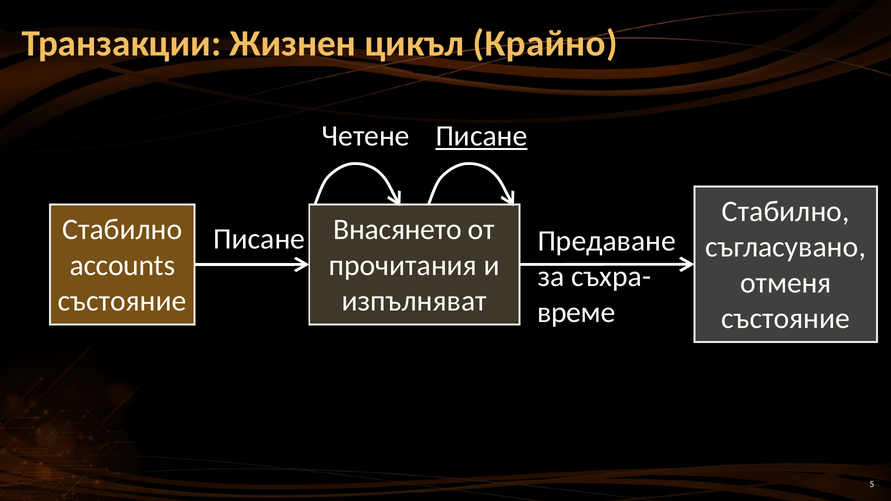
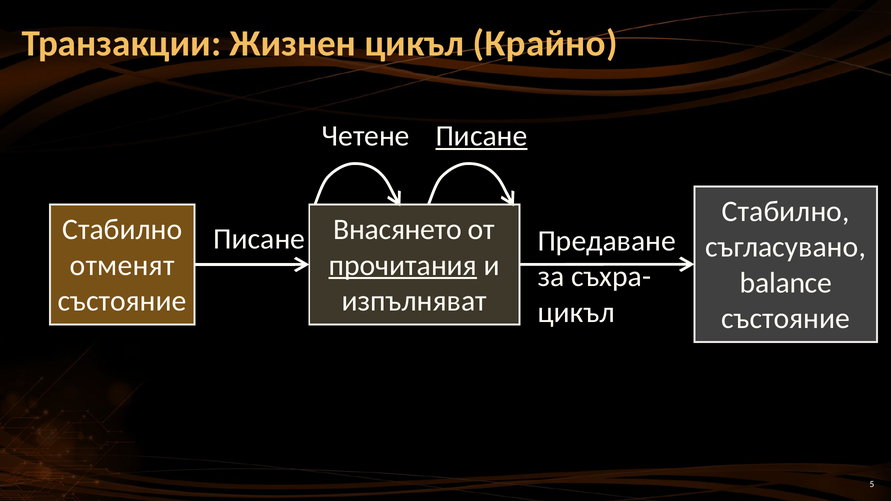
accounts: accounts -> отменят (122, 265)
прочитания underline: none -> present (403, 265)
отменя: отменя -> balance (786, 283)
време: време -> цикъл (576, 312)
